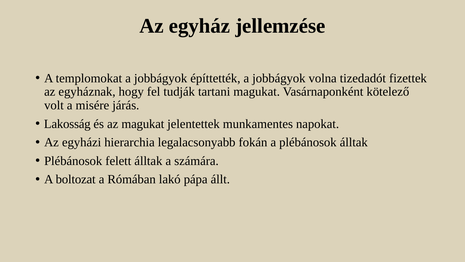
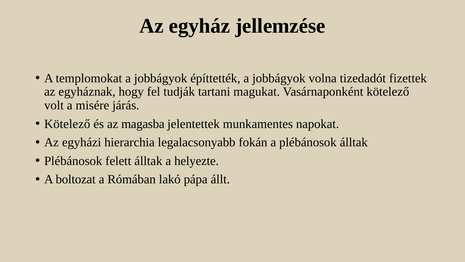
Lakosság: Lakosság -> Kötelező (67, 124)
az magukat: magukat -> magasba (143, 124)
számára: számára -> helyezte (197, 161)
